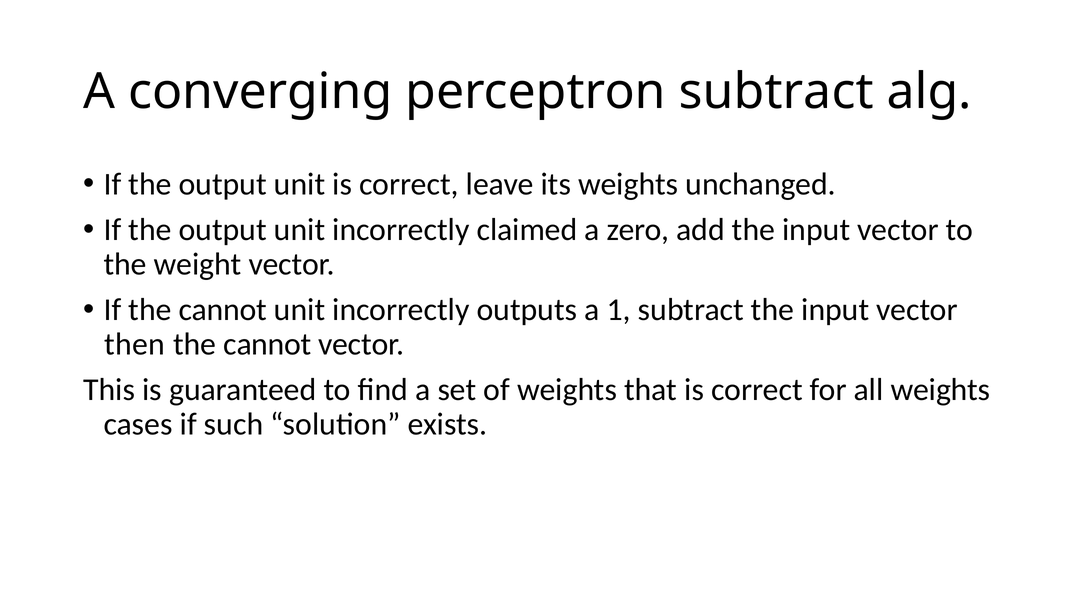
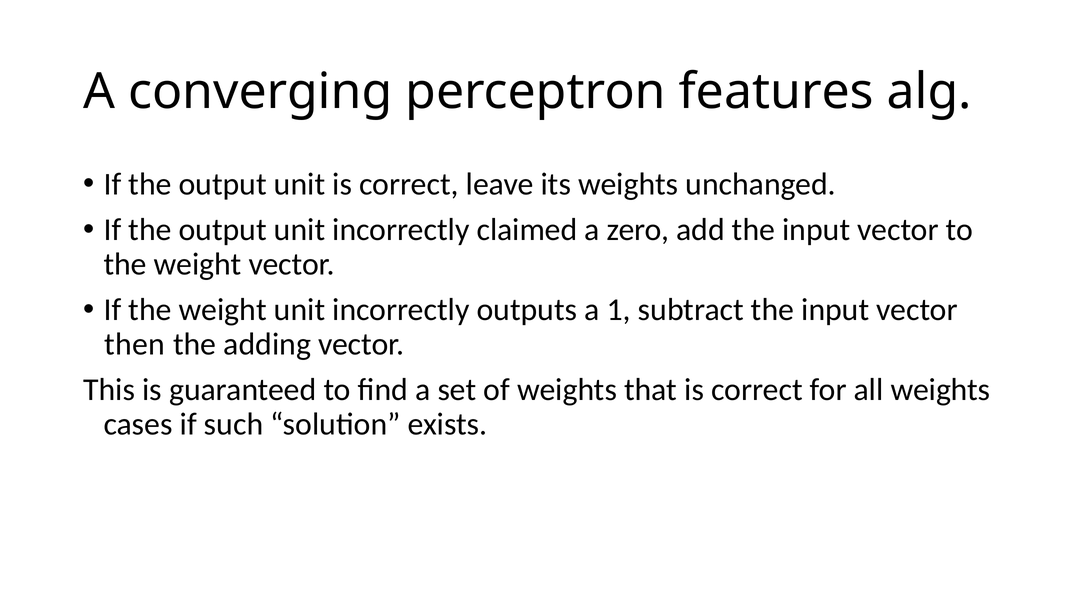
perceptron subtract: subtract -> features (776, 92)
If the cannot: cannot -> weight (223, 310)
cannot: cannot -> adding (267, 345)
